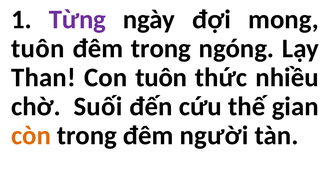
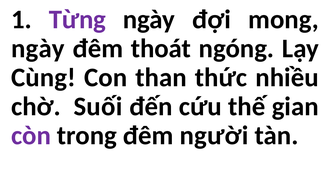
tuôn: tuôn -> ngày (38, 48)
đêm trong: trong -> thoát (161, 48)
Than: Than -> Cùng (43, 77)
Con tuôn: tuôn -> than (161, 77)
còn colour: orange -> purple (31, 135)
